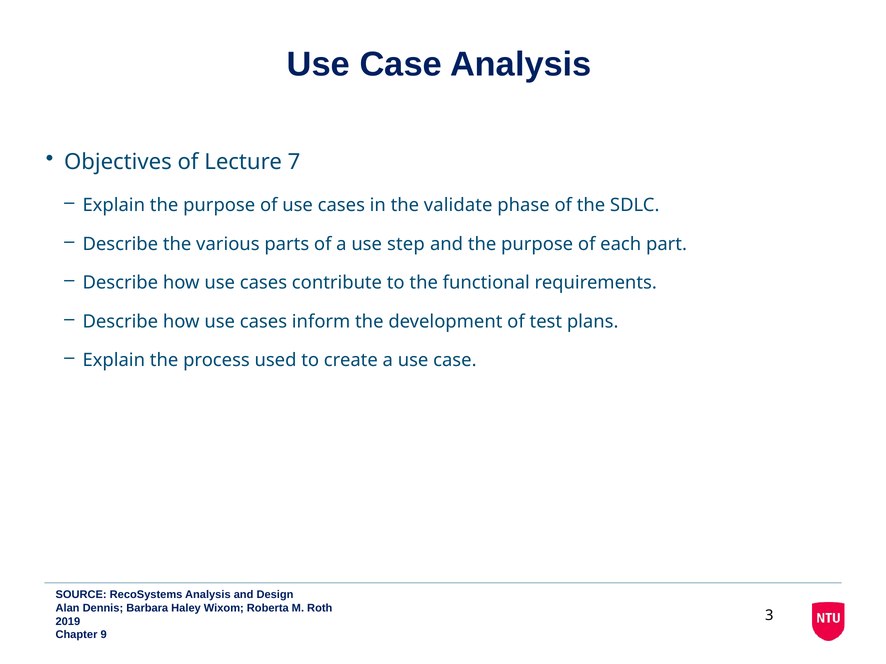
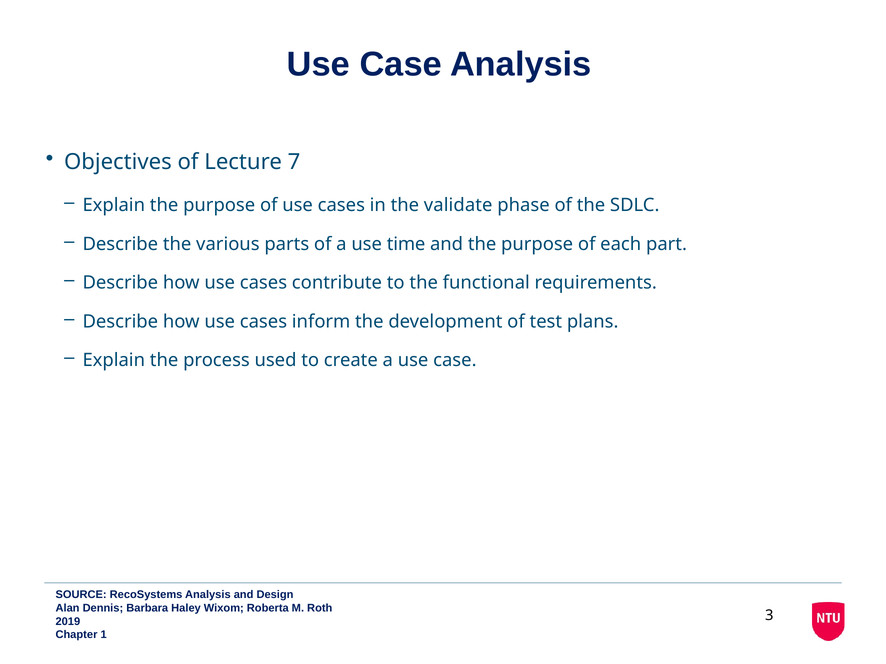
step: step -> time (406, 244)
9: 9 -> 1 (104, 635)
